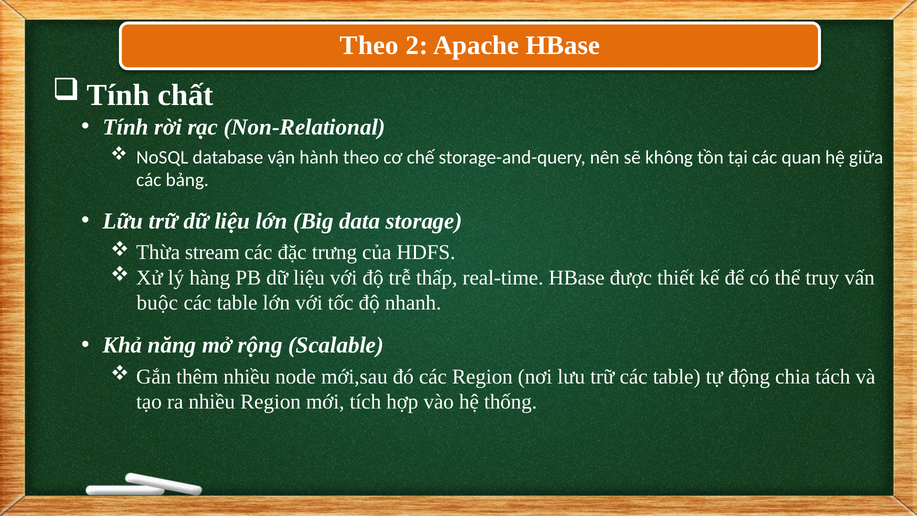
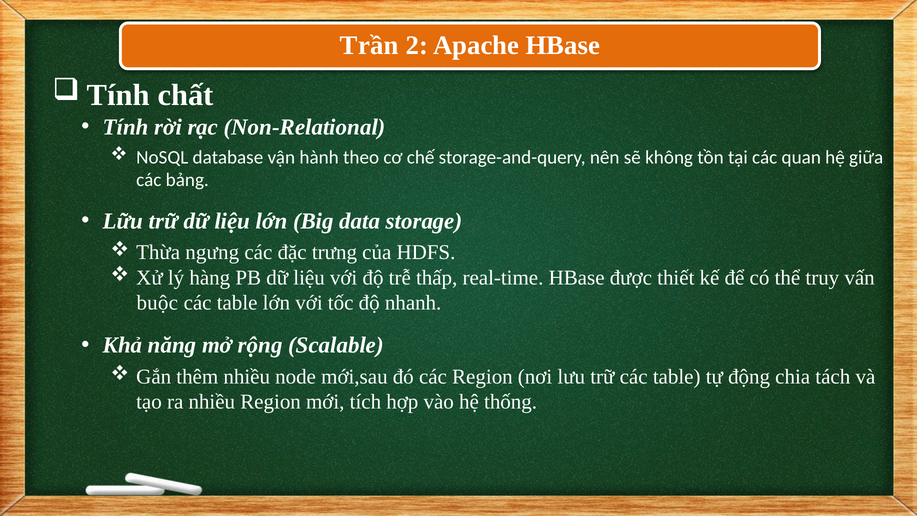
Theo: Theo -> Trần (369, 46)
stream: stream -> ngưng (212, 252)
